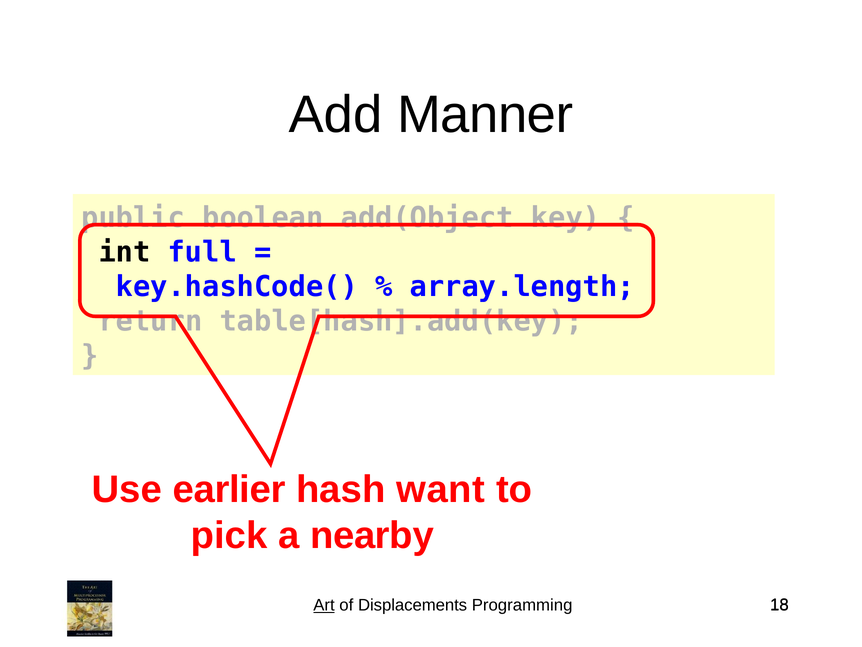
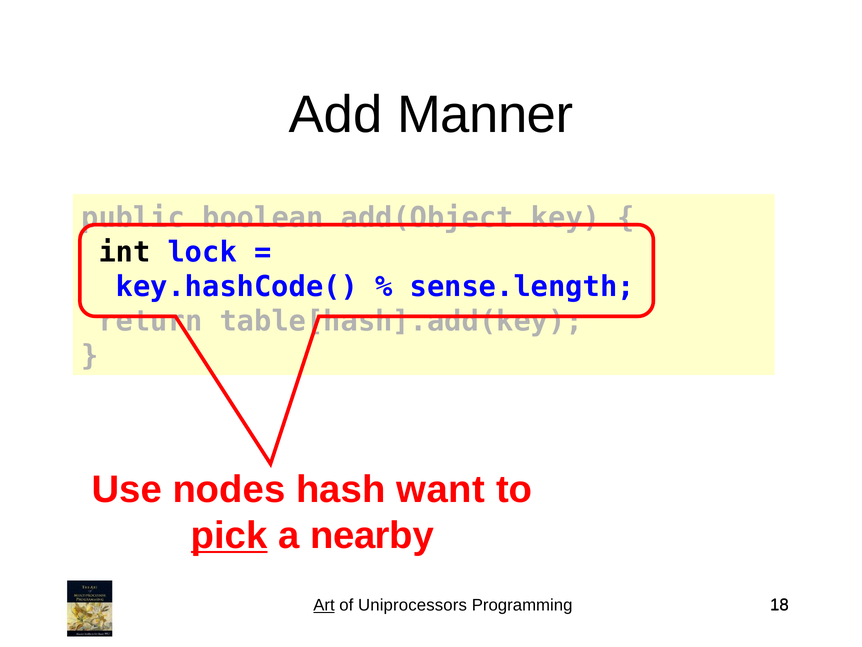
full: full -> lock (202, 252)
array.length: array.length -> sense.length (522, 286)
earlier: earlier -> nodes (229, 489)
pick underline: none -> present (229, 535)
Displacements: Displacements -> Uniprocessors (412, 605)
